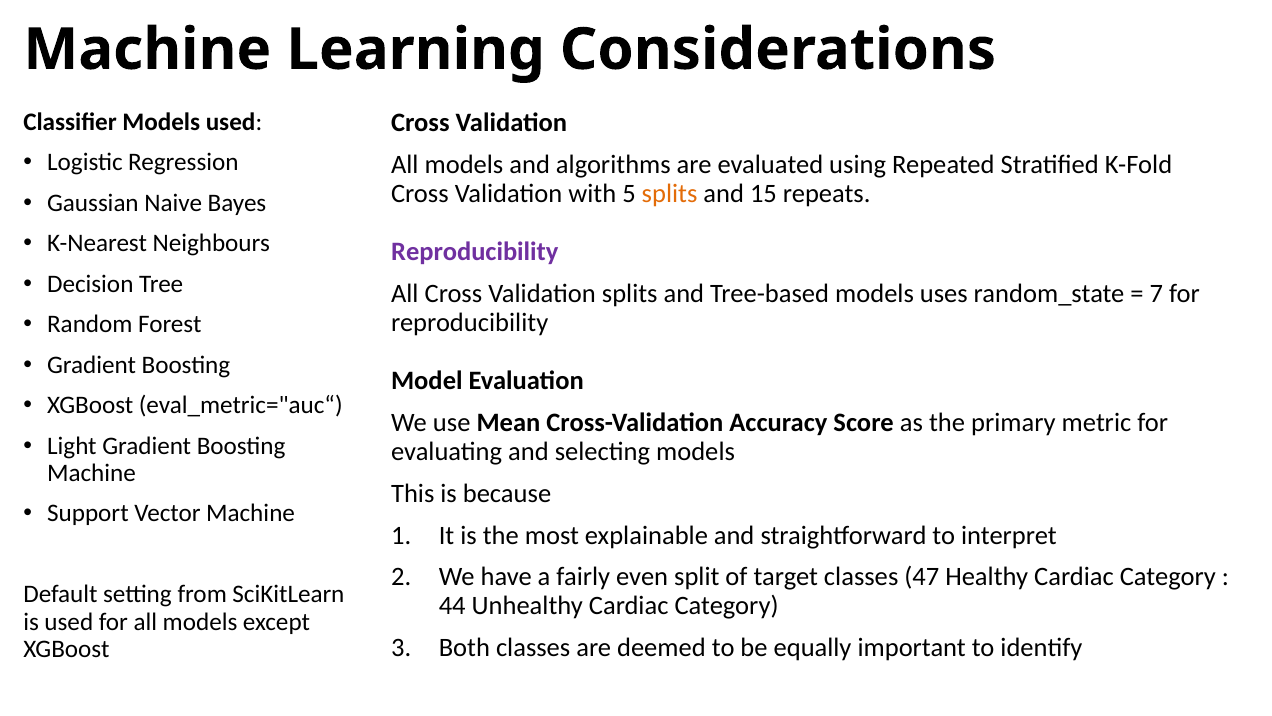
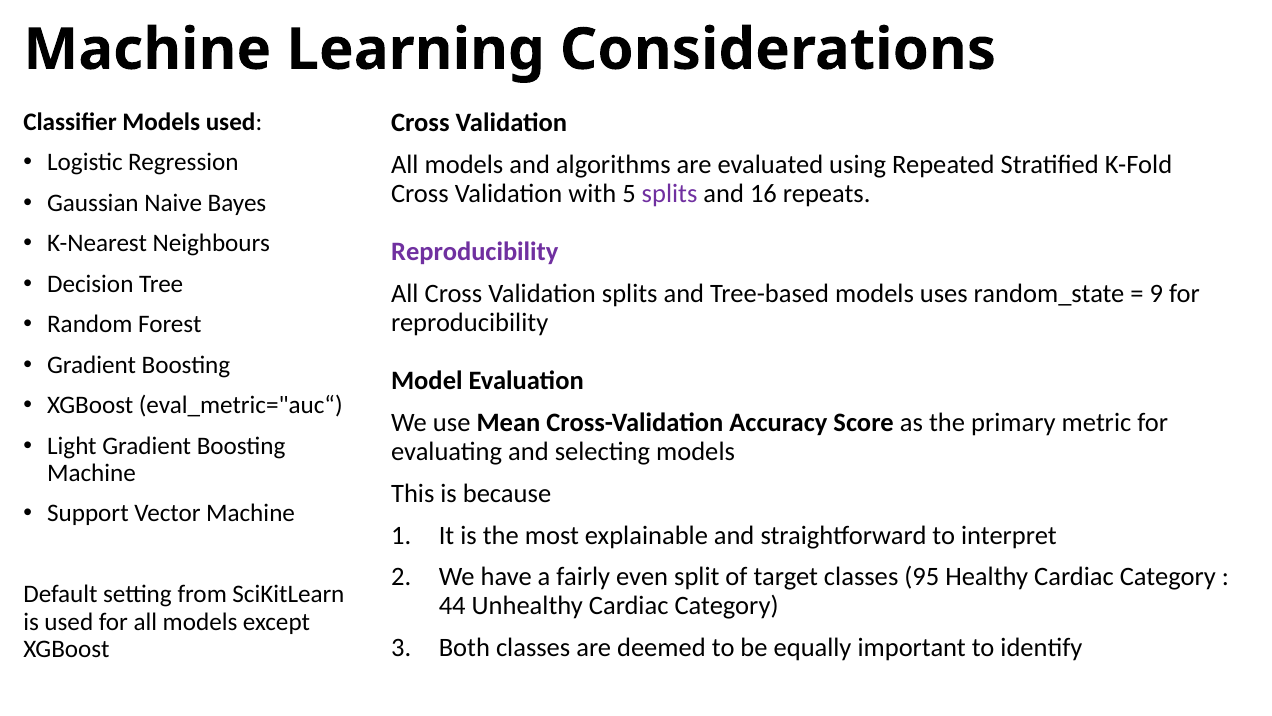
splits colour: orange -> purple (670, 193)
15: 15 -> 16 (763, 193)
7: 7 -> 9 (1156, 293)
47: 47 -> 95 (922, 577)
